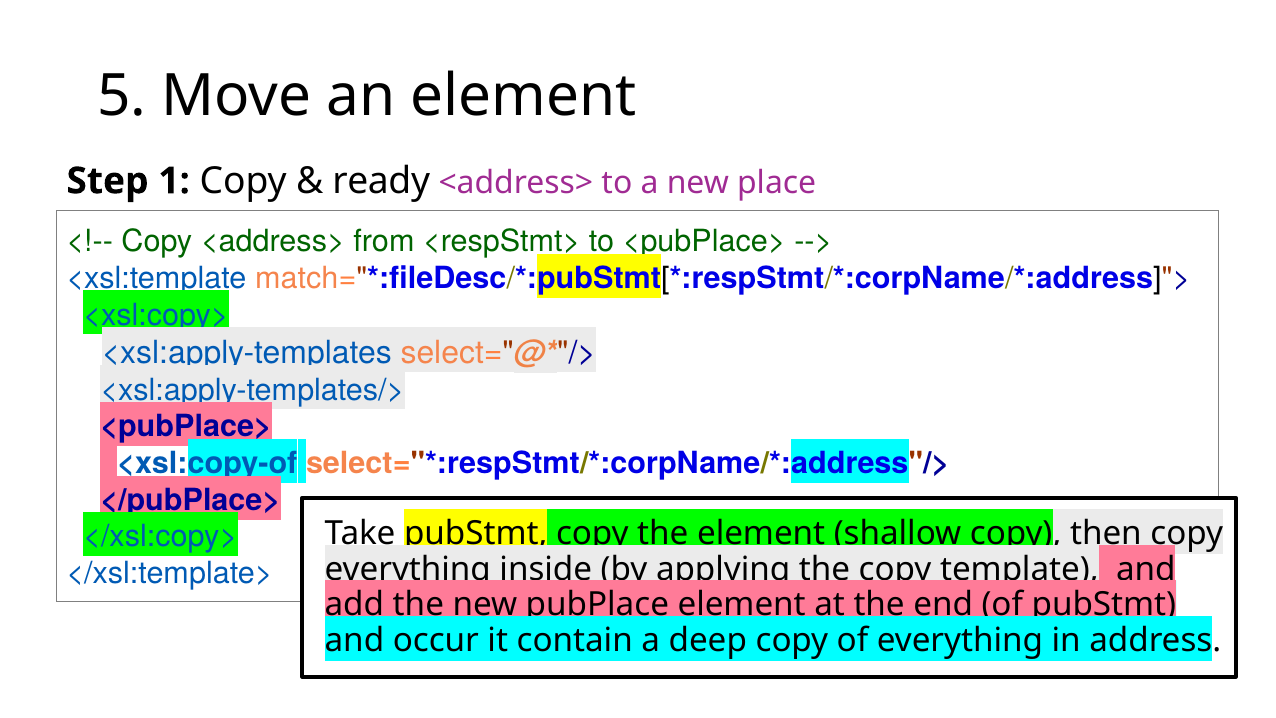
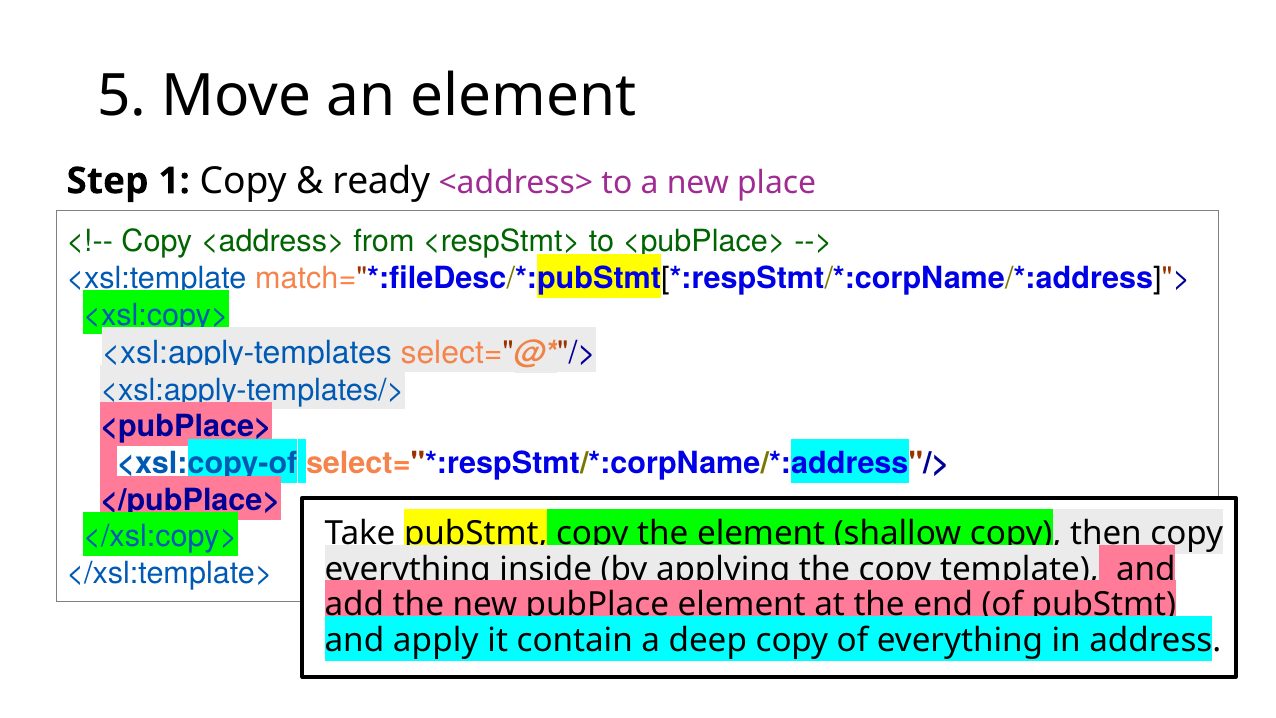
occur: occur -> apply (436, 641)
